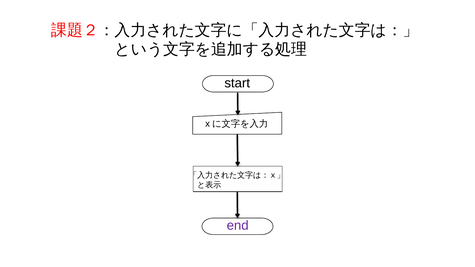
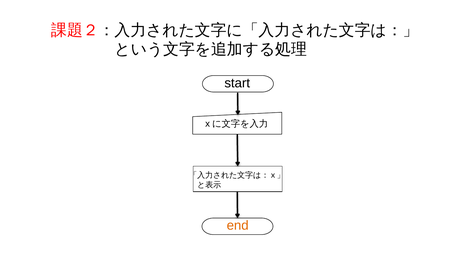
end colour: purple -> orange (238, 226)
